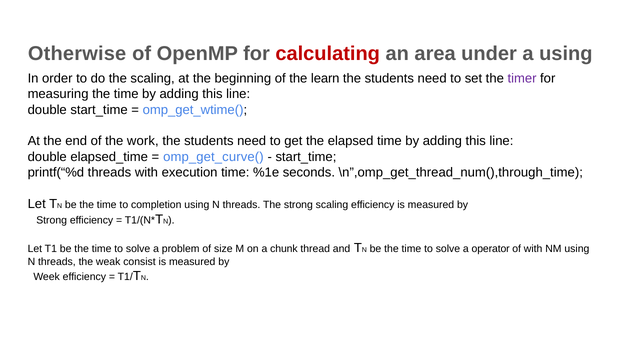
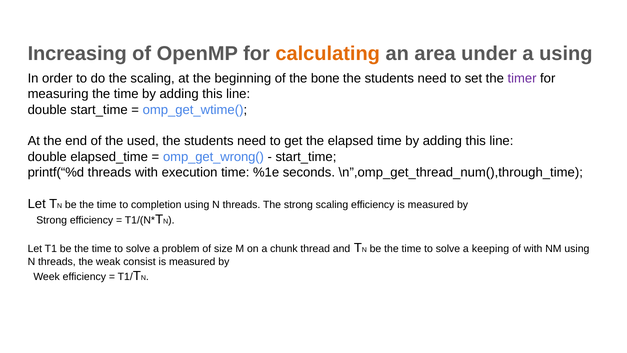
Otherwise: Otherwise -> Increasing (77, 54)
calculating colour: red -> orange (328, 54)
learn: learn -> bone (325, 78)
work: work -> used (143, 141)
omp_get_curve(: omp_get_curve( -> omp_get_wrong( (214, 157)
operator: operator -> keeping (491, 249)
